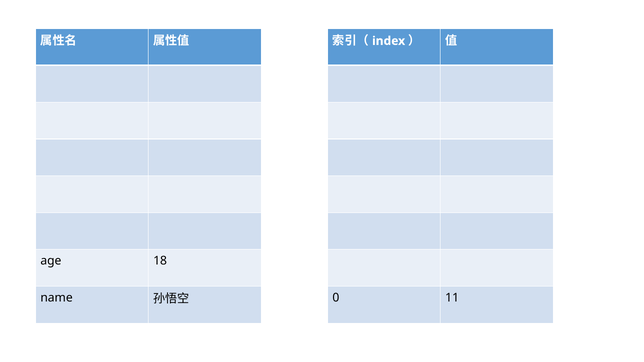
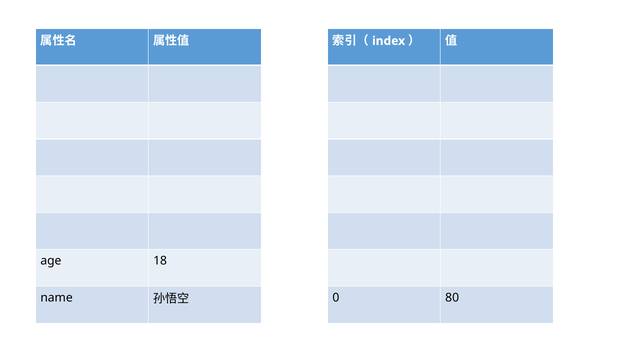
11: 11 -> 80 (452, 298)
